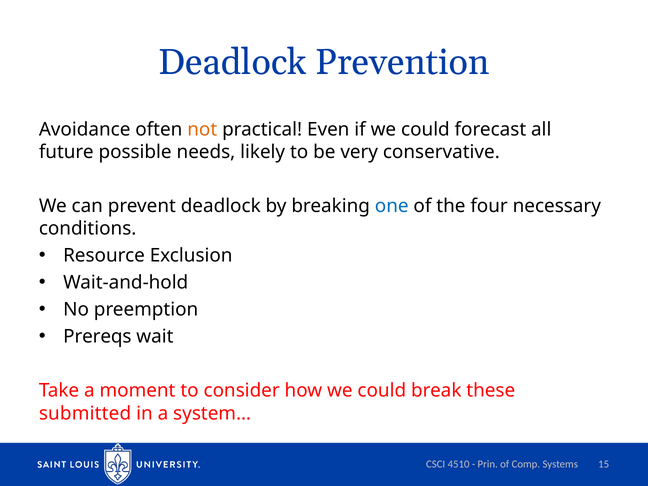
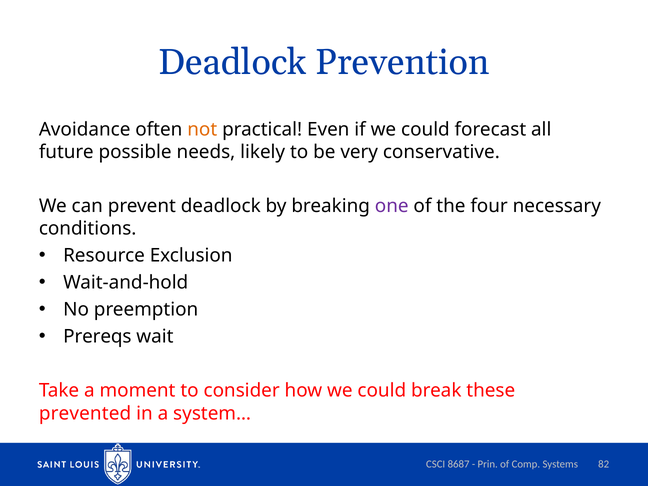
one colour: blue -> purple (392, 206)
submitted: submitted -> prevented (85, 413)
4510: 4510 -> 8687 (459, 464)
15: 15 -> 82 (604, 464)
